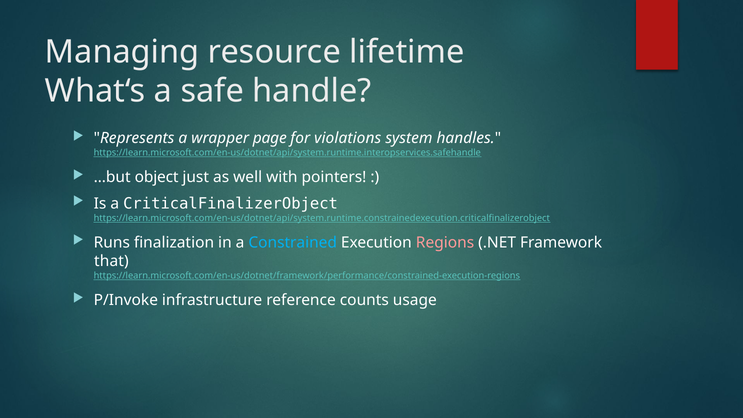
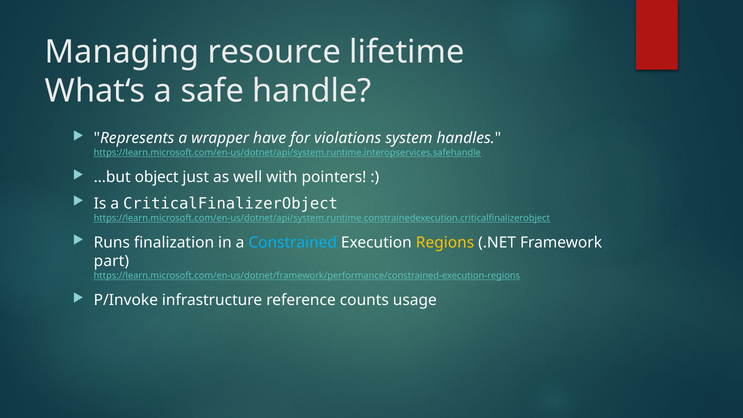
page: page -> have (270, 138)
Regions colour: pink -> yellow (445, 243)
that: that -> part (111, 261)
